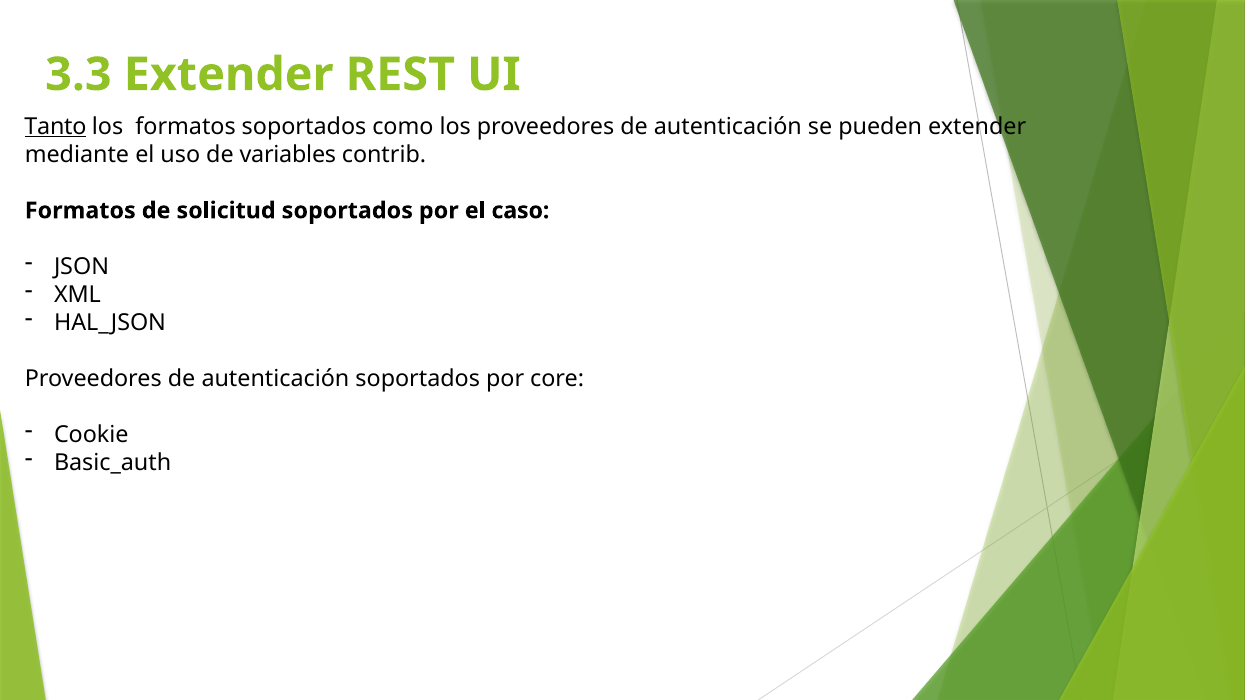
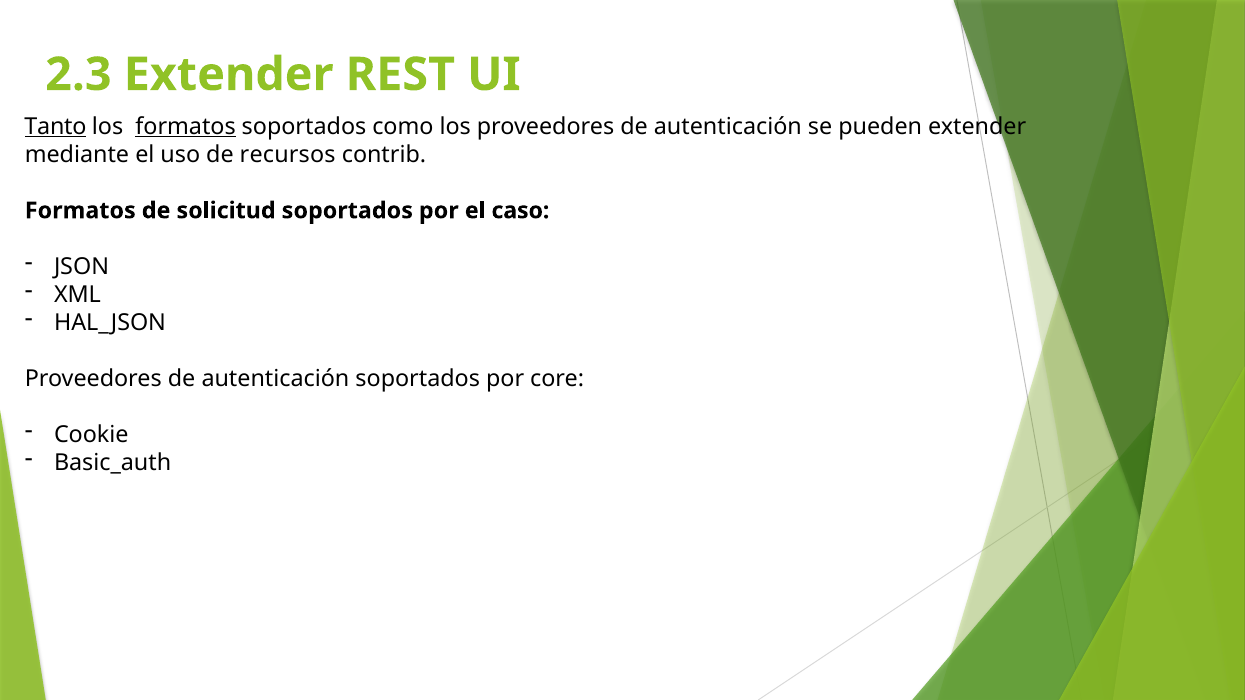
3.3: 3.3 -> 2.3 (78, 75)
formatos underline: none -> present (186, 127)
variables: variables -> recursos (288, 155)
